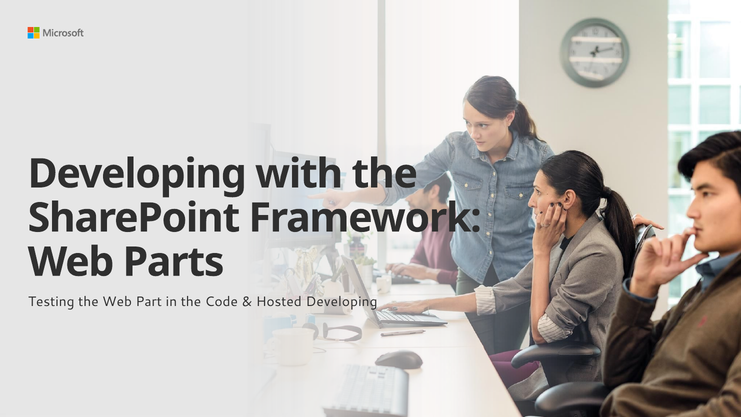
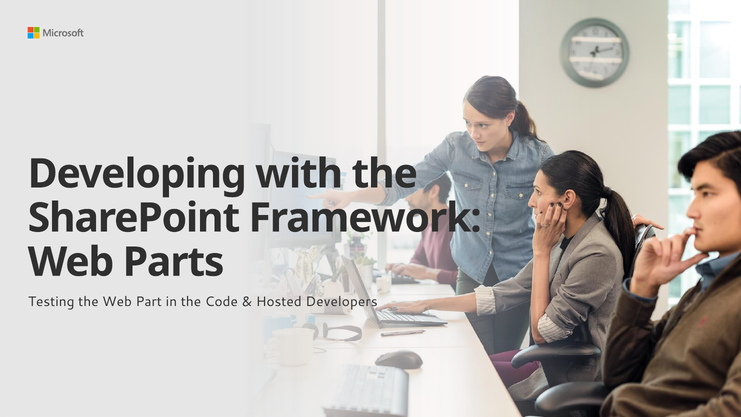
Hosted Developing: Developing -> Developers (342, 302)
